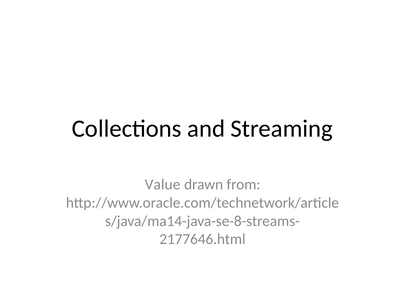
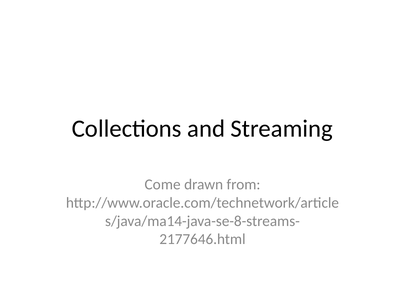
Value: Value -> Come (163, 184)
